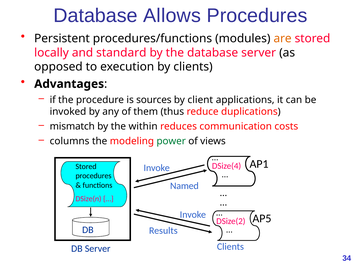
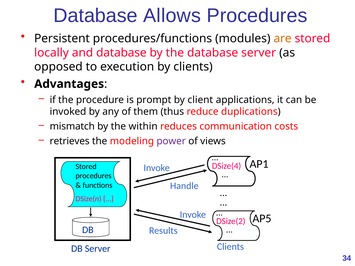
and standard: standard -> database (121, 53)
sources: sources -> prompt (154, 100)
columns: columns -> retrieves (70, 141)
power colour: green -> purple (171, 141)
Named: Named -> Handle (184, 186)
